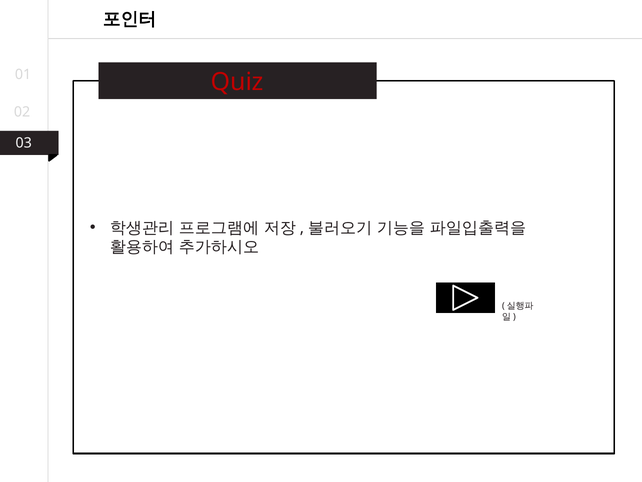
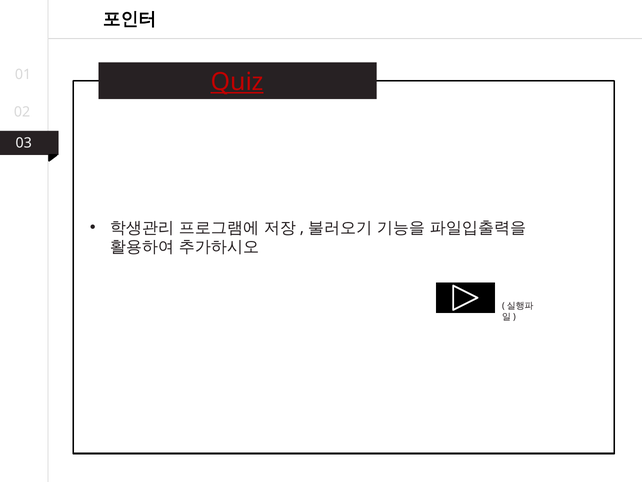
Quiz underline: none -> present (237, 82)
